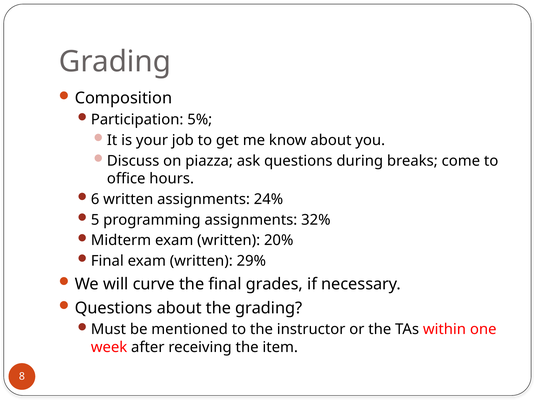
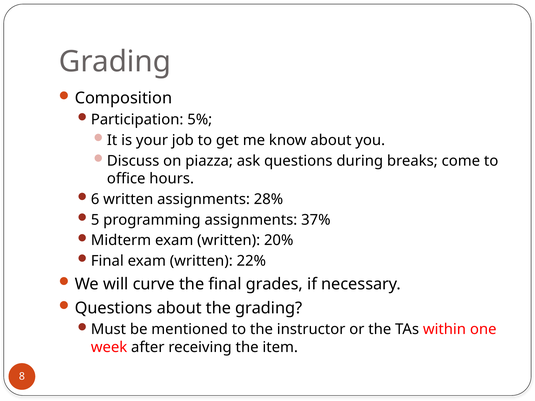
24%: 24% -> 28% (269, 199)
32%: 32% -> 37% (316, 220)
29%: 29% -> 22% (251, 261)
